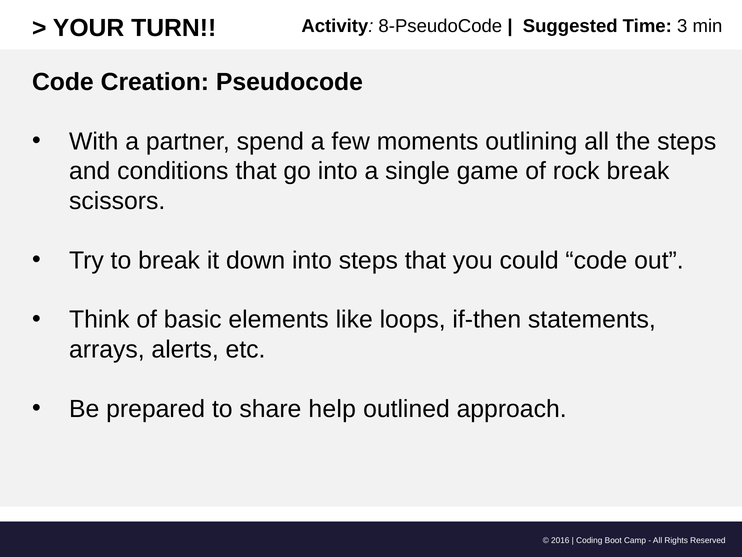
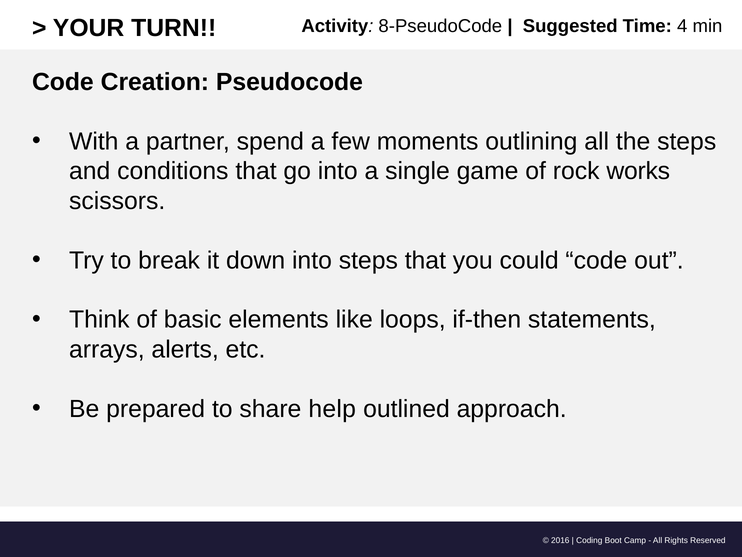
3: 3 -> 4 (682, 26)
rock break: break -> works (638, 171)
